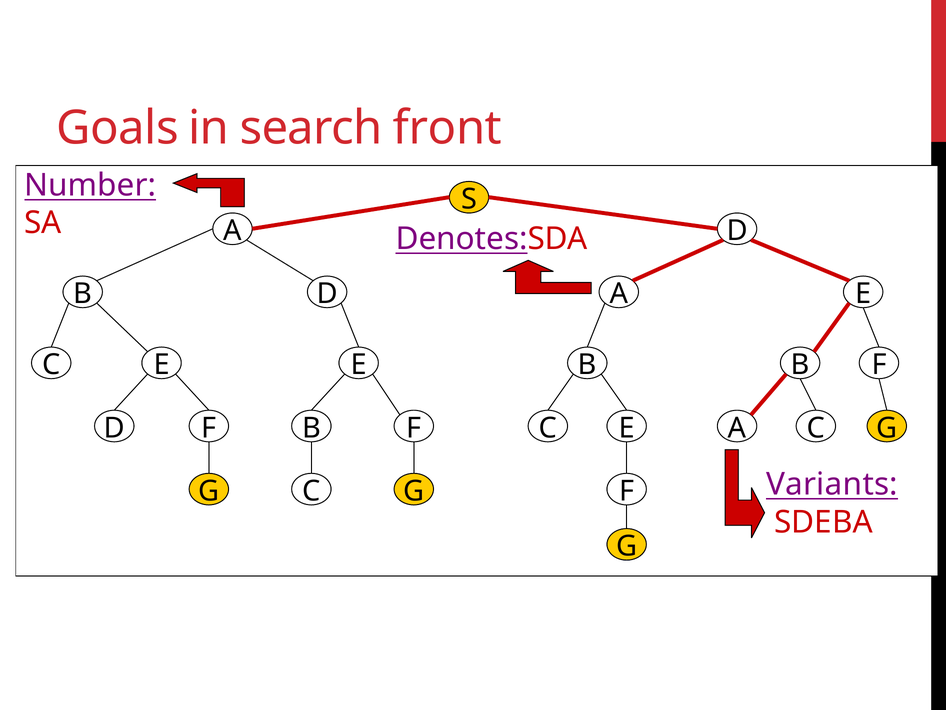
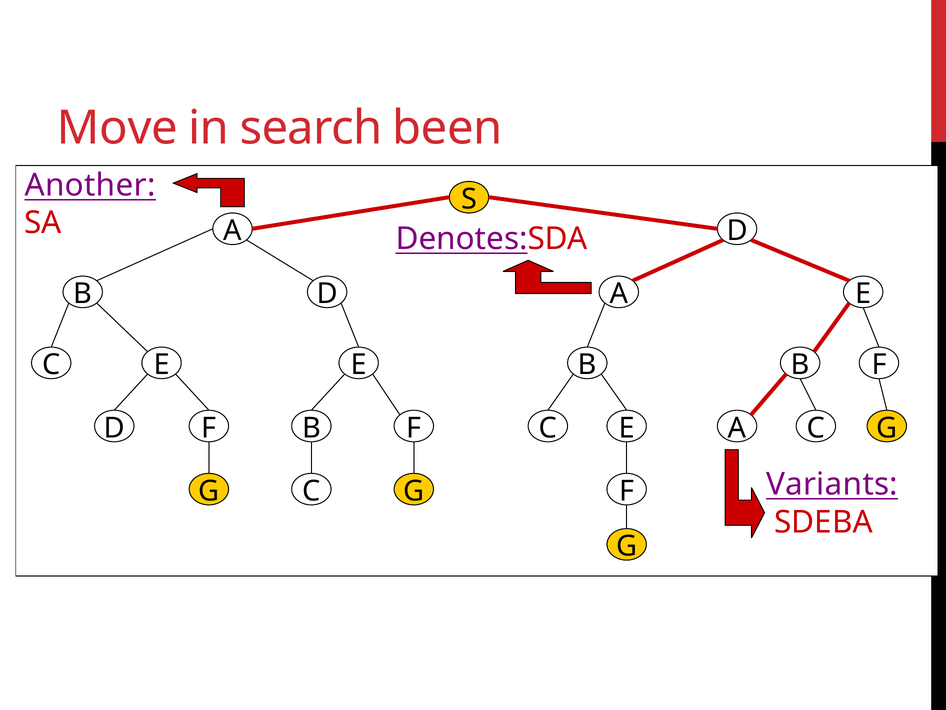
Goals: Goals -> Move (117, 128)
front: front -> been (447, 128)
Number: Number -> Another (90, 185)
